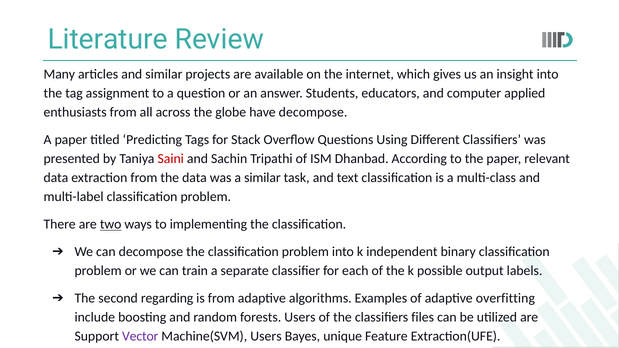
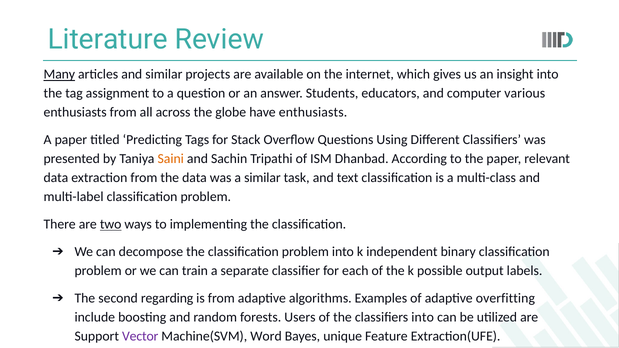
Many underline: none -> present (59, 74)
applied: applied -> various (525, 93)
have decompose: decompose -> enthusiasts (313, 112)
Saini colour: red -> orange (171, 159)
classifiers files: files -> into (423, 317)
Machine(SVM Users: Users -> Word (266, 336)
